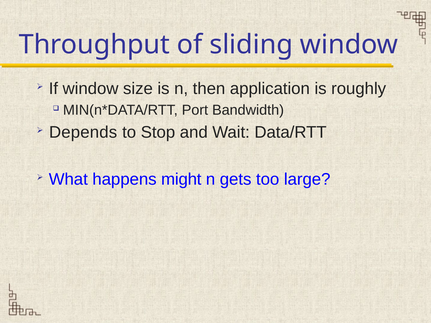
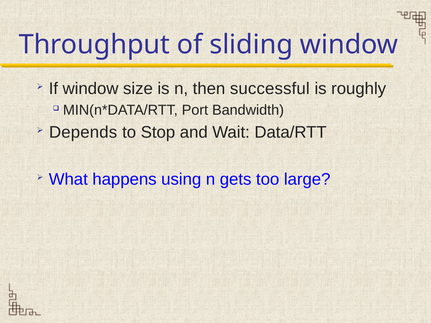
application: application -> successful (270, 89)
might: might -> using (181, 179)
